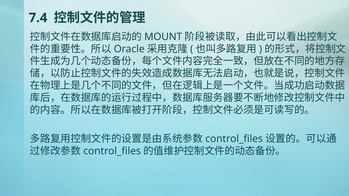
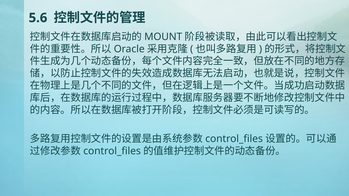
7.4: 7.4 -> 5.6 (38, 18)
